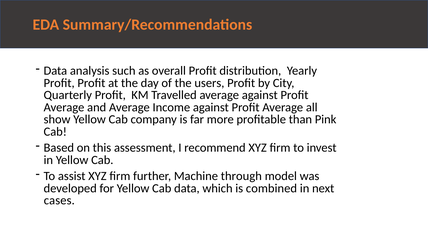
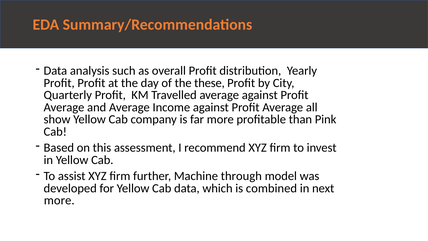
users: users -> these (209, 83)
cases: cases -> more (59, 200)
